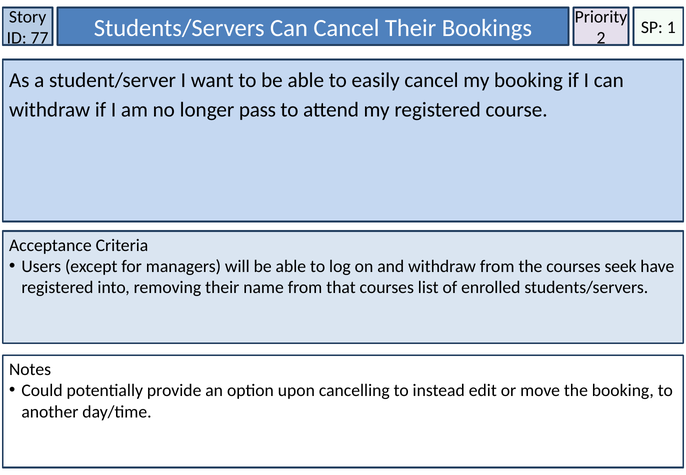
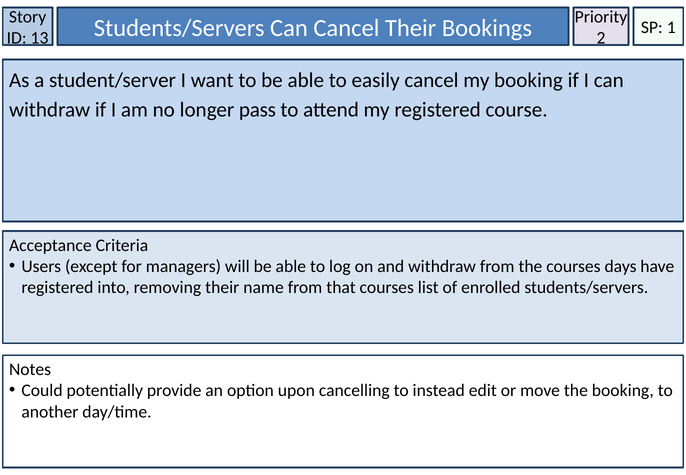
77: 77 -> 13 (40, 38)
seek: seek -> days (621, 266)
